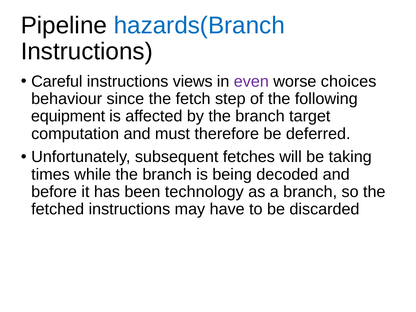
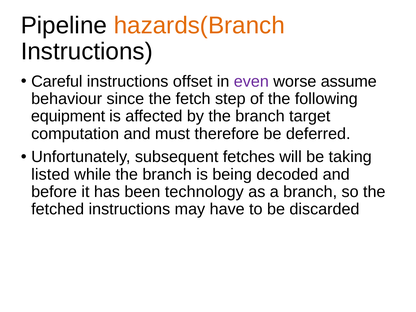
hazards(Branch colour: blue -> orange (199, 25)
views: views -> offset (193, 81)
choices: choices -> assume (349, 81)
times: times -> listed (50, 174)
